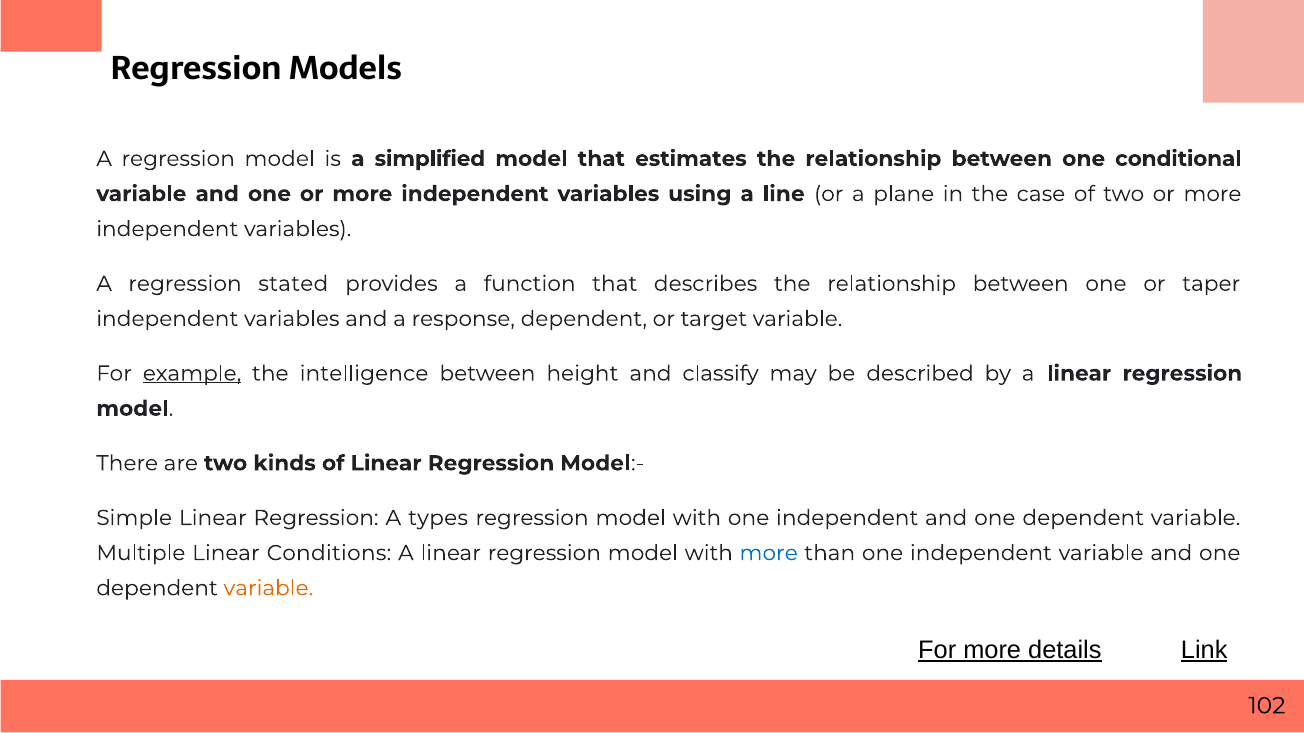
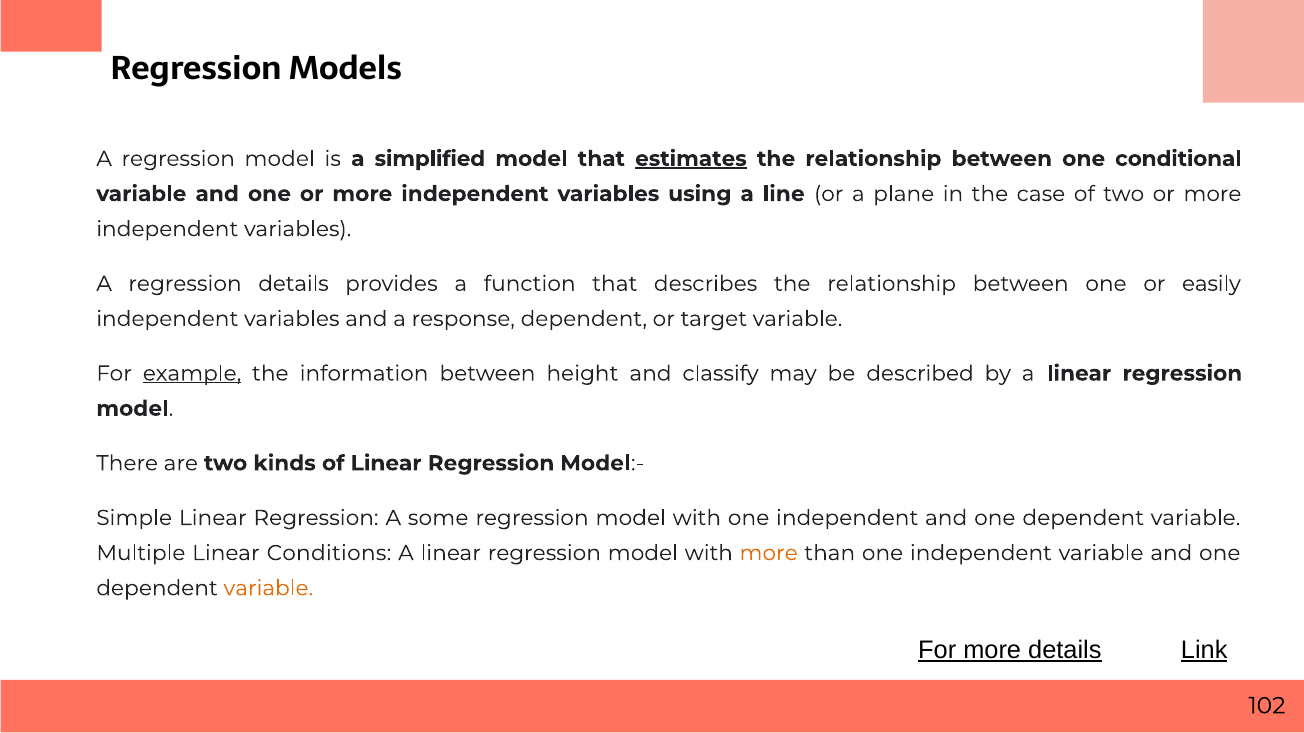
estimates underline: none -> present (691, 159)
regression stated: stated -> details (293, 284)
taper: taper -> easily (1211, 284)
intelligence: intelligence -> information (364, 374)
types: types -> some (438, 518)
more colour: blue -> orange (769, 553)
